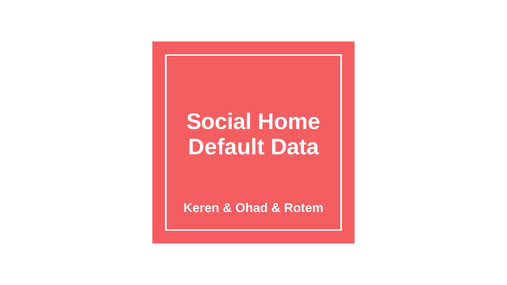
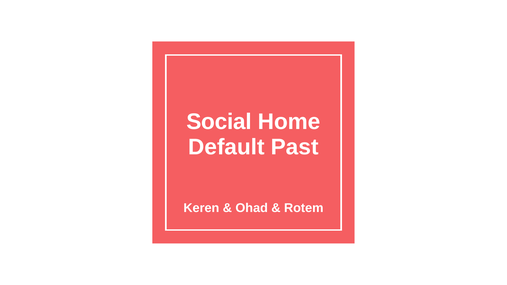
Data: Data -> Past (295, 147)
